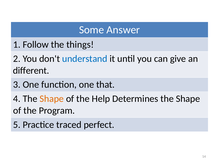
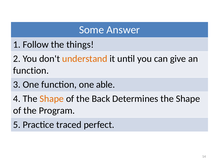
understand colour: blue -> orange (85, 59)
different: different -> function (31, 71)
that: that -> able (106, 85)
Help: Help -> Back (101, 99)
